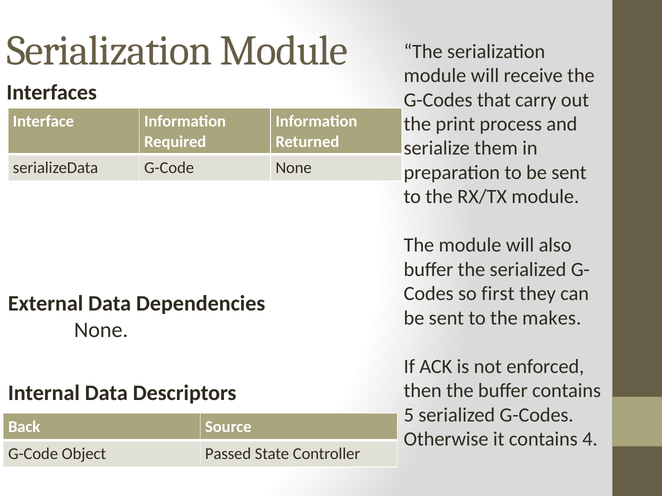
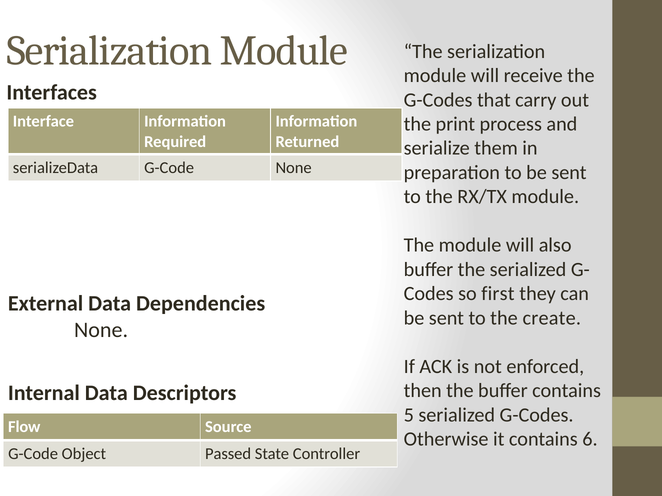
makes: makes -> create (552, 318)
Back: Back -> Flow (24, 427)
4: 4 -> 6 (590, 440)
